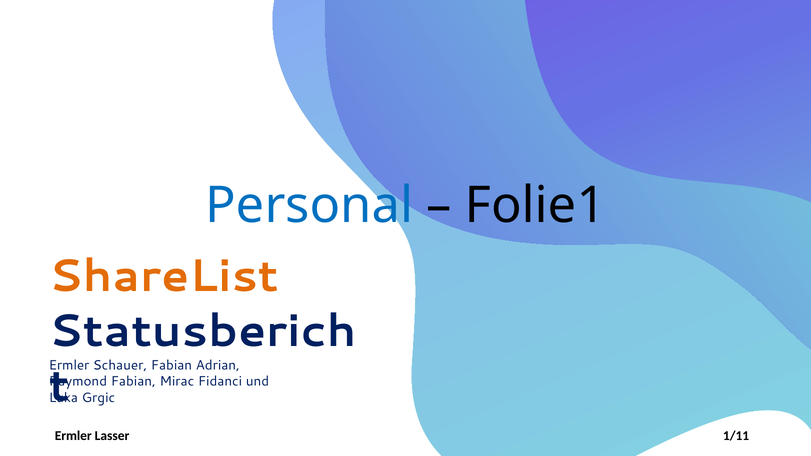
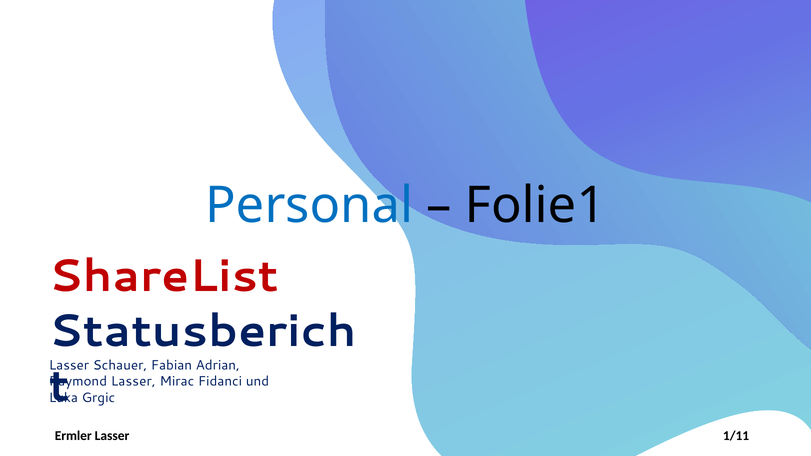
ShareList colour: orange -> red (164, 276)
Ermler: Ermler -> Lasser (69, 365)
Fabian: Fabian -> Lasser (133, 382)
